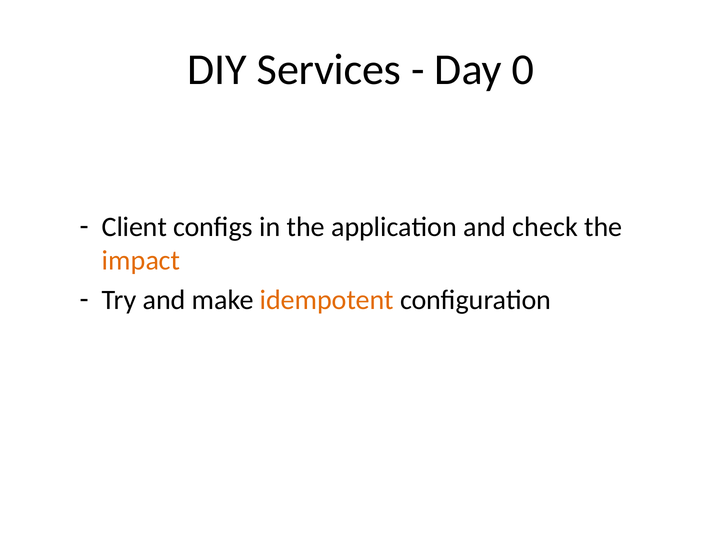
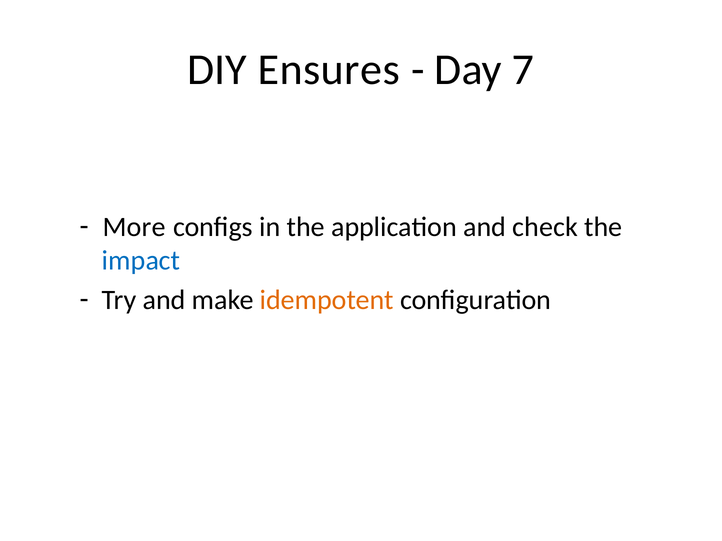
Services: Services -> Ensures (329, 70)
0: 0 -> 7 (523, 70)
Client: Client -> More (134, 227)
impact colour: orange -> blue (141, 261)
